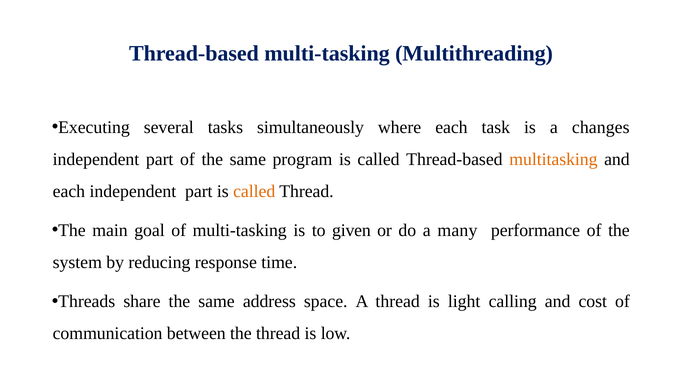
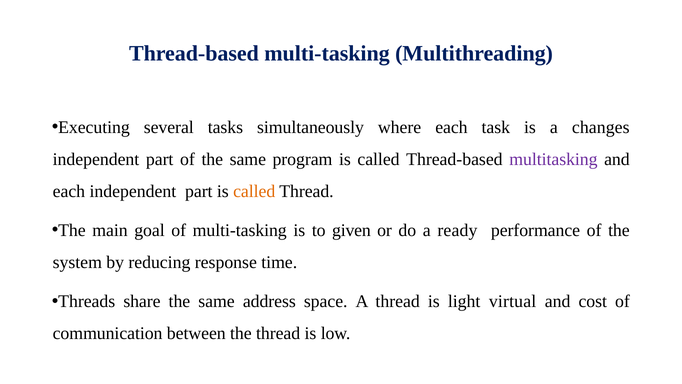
multitasking colour: orange -> purple (553, 159)
many: many -> ready (457, 230)
calling: calling -> virtual (513, 301)
